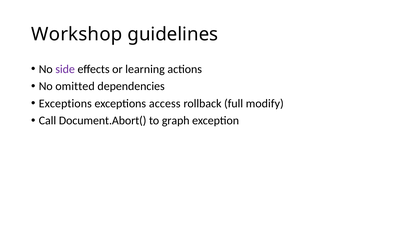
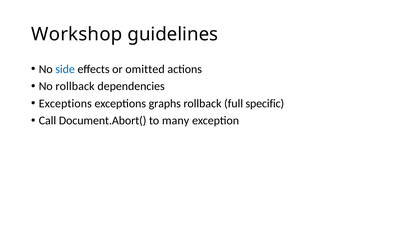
side colour: purple -> blue (65, 69)
learning: learning -> omitted (145, 69)
No omitted: omitted -> rollback (75, 86)
access: access -> graphs (165, 103)
modify: modify -> specific (265, 103)
graph: graph -> many (176, 120)
